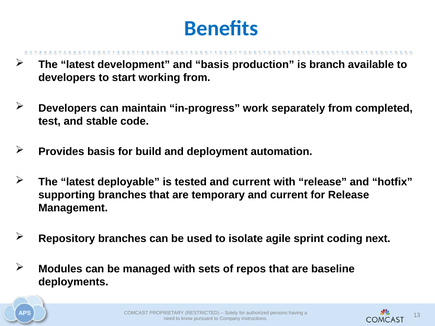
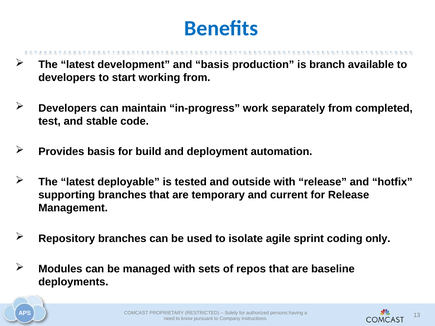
tested and current: current -> outside (251, 182)
next: next -> only (378, 239)
